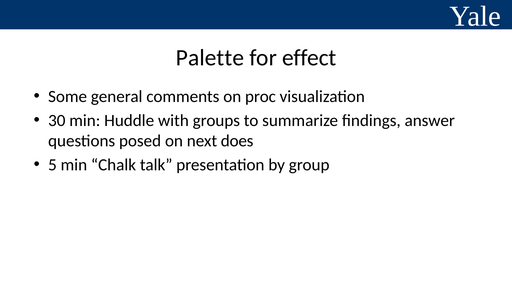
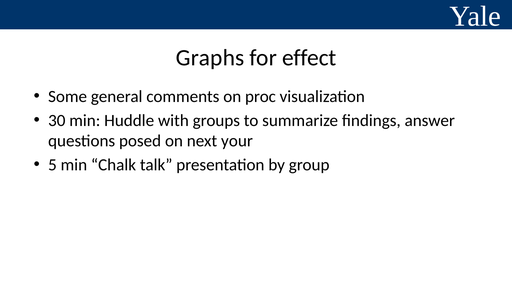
Palette: Palette -> Graphs (210, 58)
does: does -> your (237, 141)
